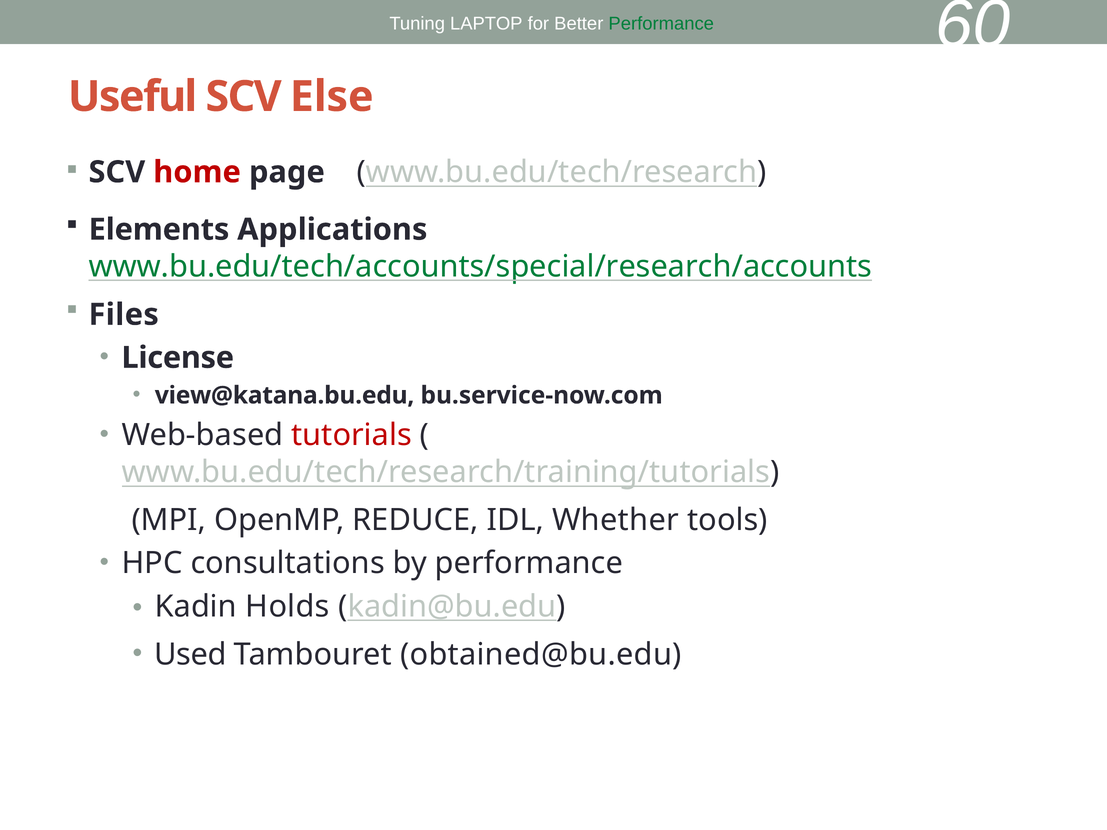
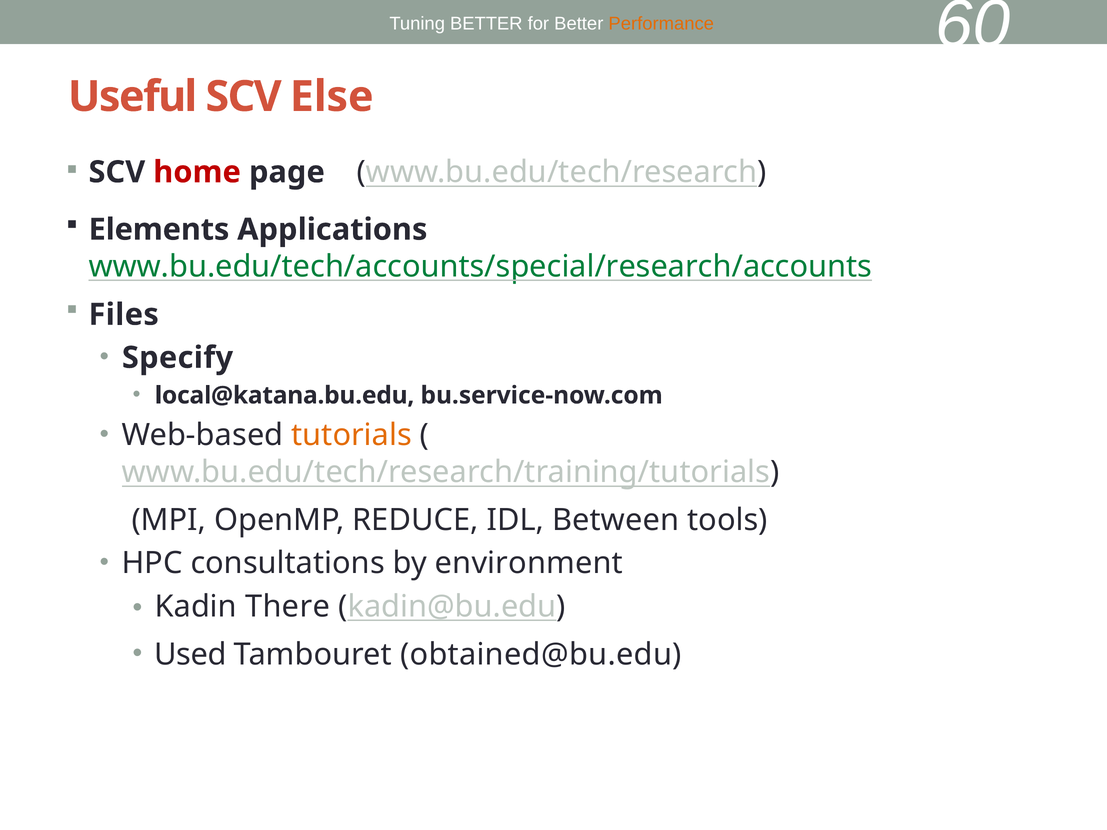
Tuning LAPTOP: LAPTOP -> BETTER (486, 23)
Performance colour: green -> orange (661, 23)
License: License -> Specify (177, 358)
view@katana.bu.edu: view@katana.bu.edu -> local@katana.bu.edu (285, 396)
tutorials colour: red -> orange (352, 435)
Whether: Whether -> Between (616, 520)
by performance: performance -> environment (529, 563)
Holds: Holds -> There (288, 607)
